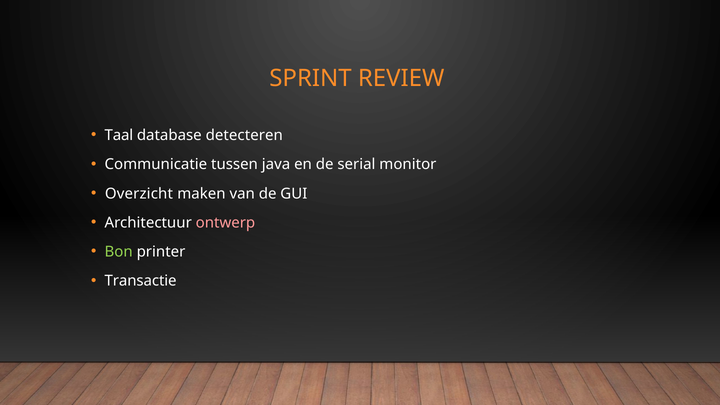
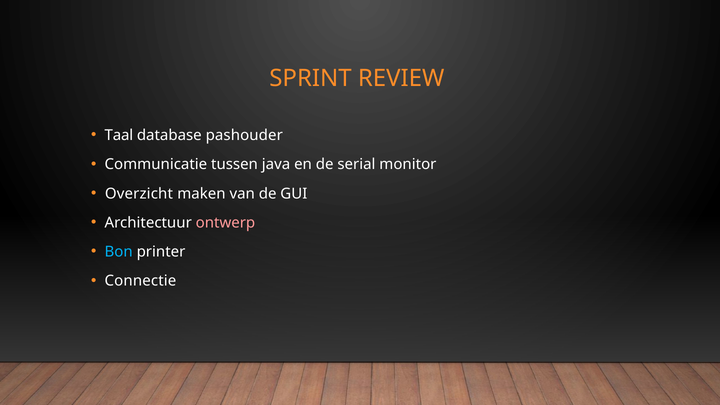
detecteren: detecteren -> pashouder (244, 135)
Bon colour: light green -> light blue (119, 252)
Transactie: Transactie -> Connectie (140, 281)
